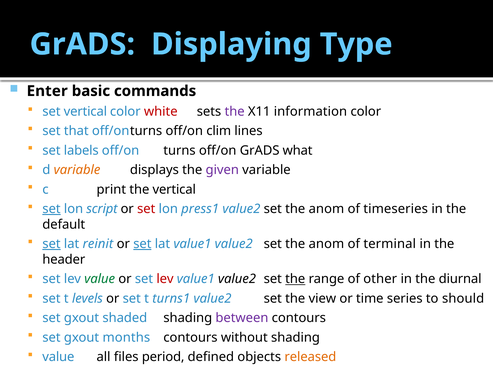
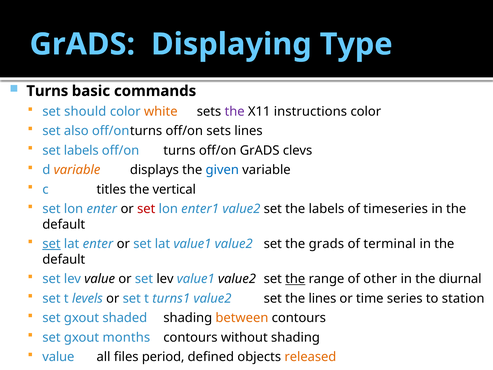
Enter: Enter -> Turns (47, 91)
set vertical: vertical -> should (85, 111)
white colour: red -> orange (161, 111)
information: information -> instructions (310, 111)
that: that -> also (76, 131)
off/on clim: clim -> sets (219, 131)
what: what -> clevs (298, 150)
given colour: purple -> blue (222, 170)
print: print -> titles (111, 189)
set underline: present -> none (51, 209)
lon script: script -> enter (102, 209)
press1: press1 -> enter1 (200, 209)
anom: anom -> labels (326, 209)
lat reinit: reinit -> enter (98, 244)
set underline: present -> none (142, 244)
anom: anom -> grads (326, 244)
header: header -> default (64, 259)
value colour: green -> black (100, 279)
lev colour: red -> black (165, 279)
the view: view -> lines (322, 298)
should: should -> station (463, 298)
between colour: purple -> orange (242, 318)
